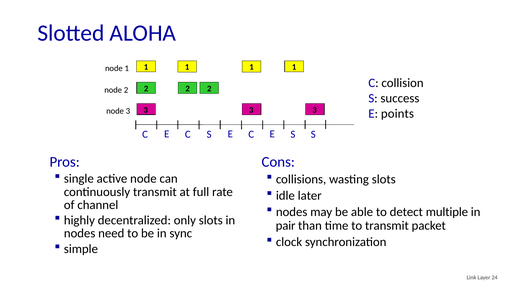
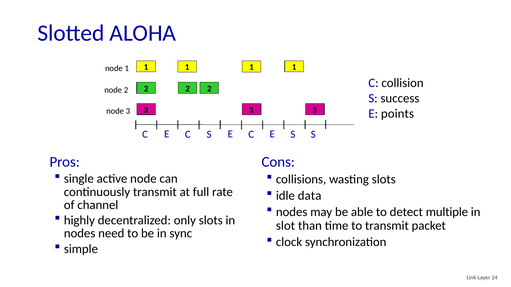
later: later -> data (310, 196)
pair: pair -> slot (286, 226)
